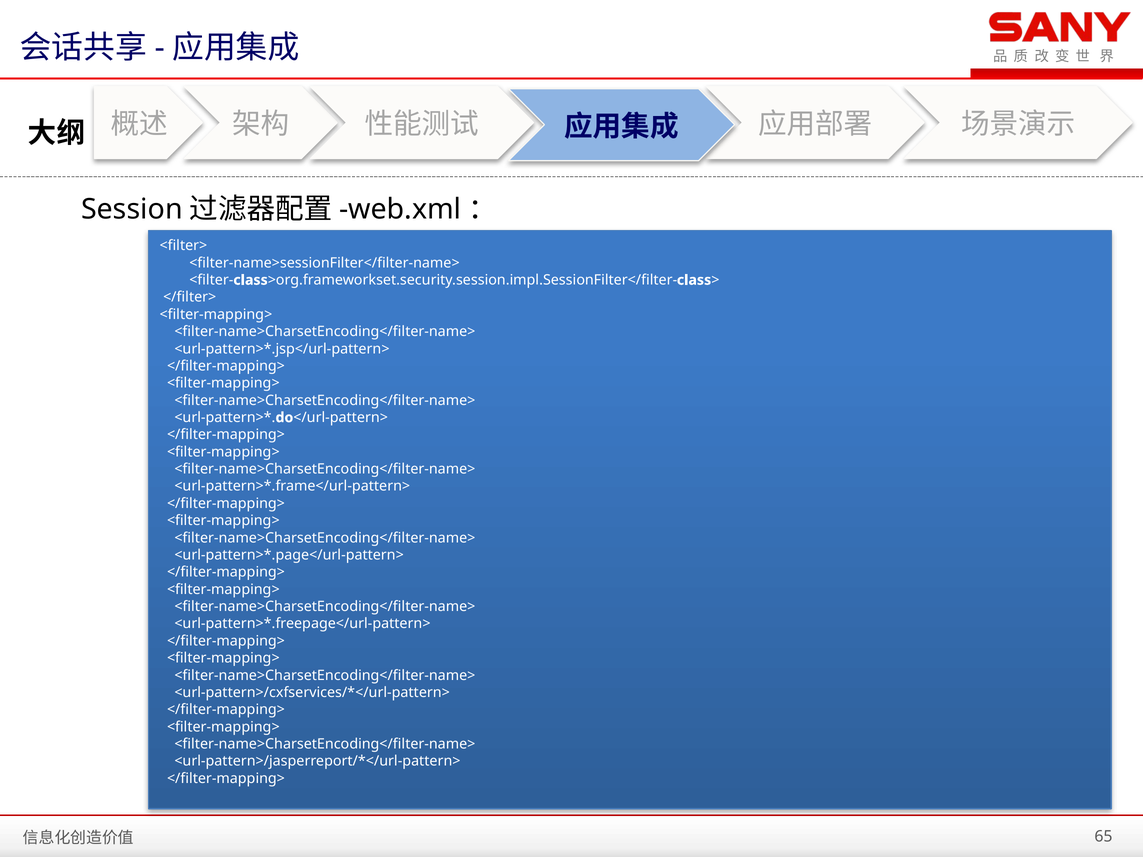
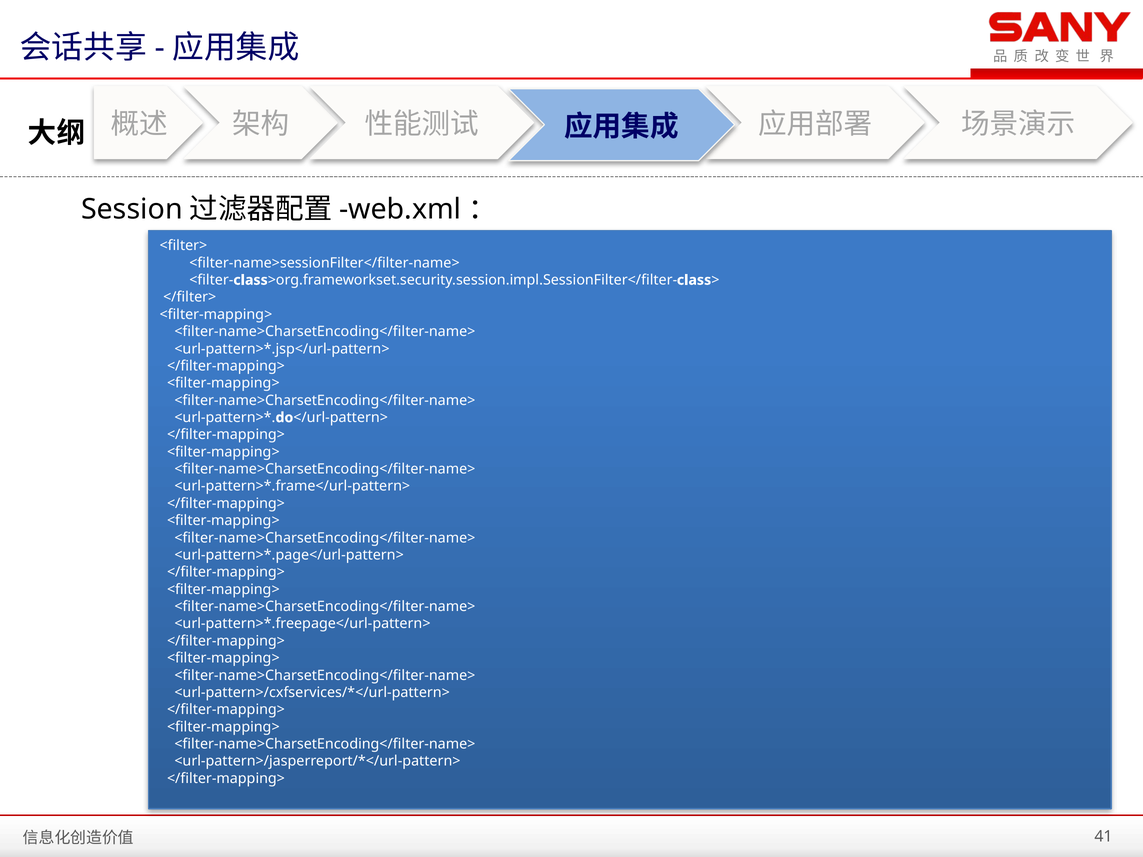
65: 65 -> 41 (1103, 837)
